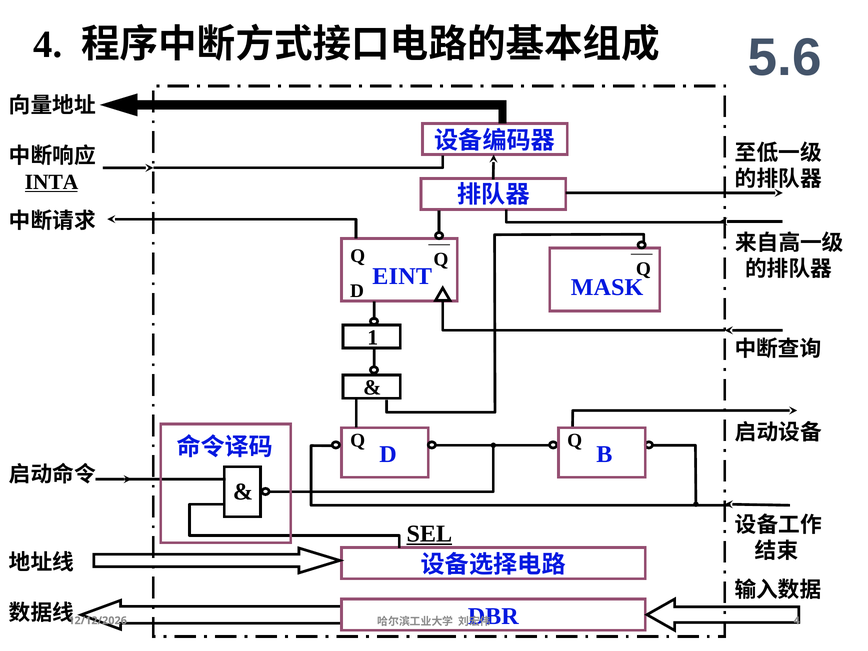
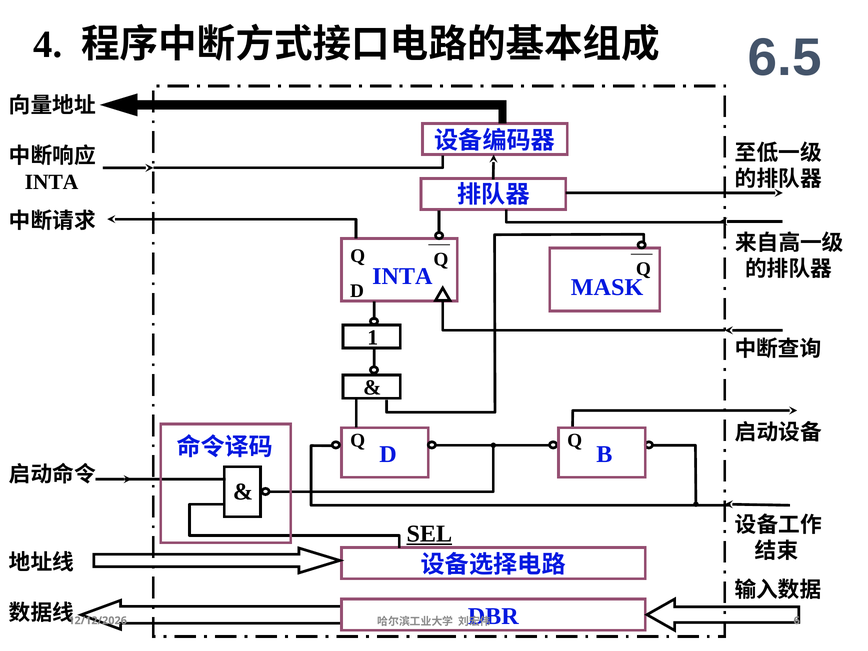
5.6: 5.6 -> 6.5 (785, 58)
INTA underline: present -> none (52, 182)
EINT: EINT -> INTA (402, 276)
4: 4 -> 6 (797, 621)
